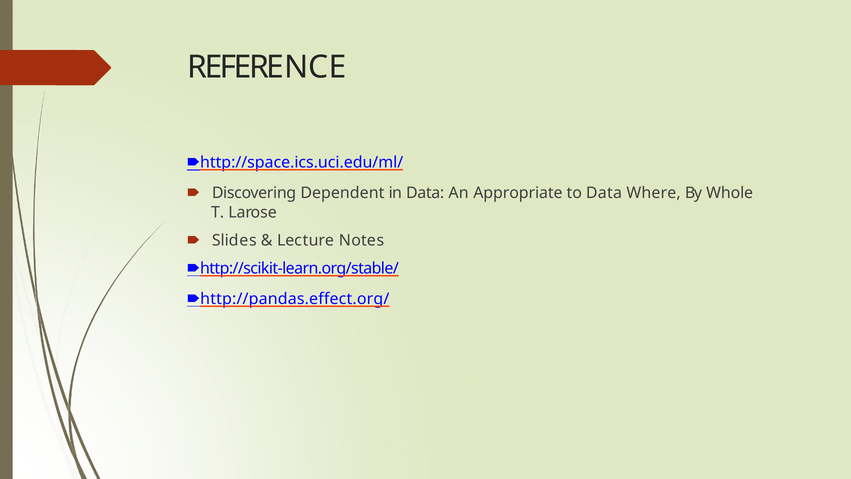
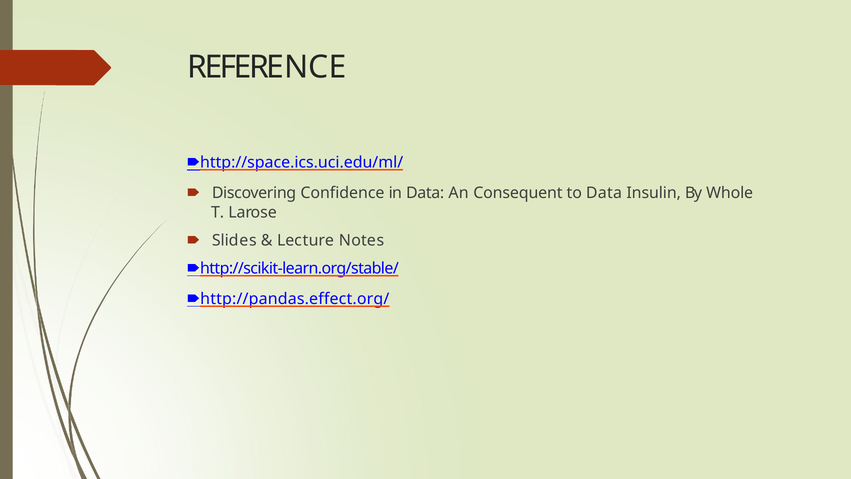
Dependent: Dependent -> Confidence (342, 193)
Appropriate: Appropriate -> Consequent (518, 193)
Where: Where -> Insulin (654, 193)
